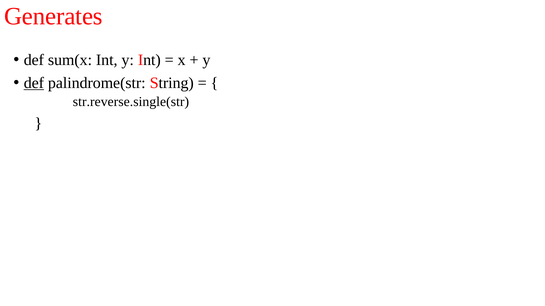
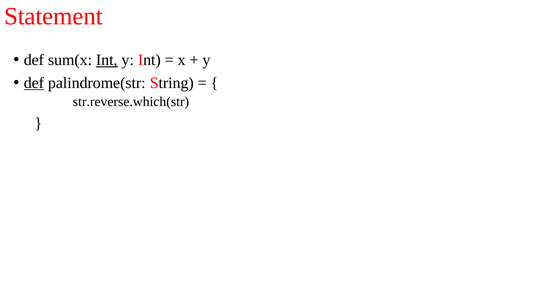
Generates: Generates -> Statement (53, 16)
Int underline: none -> present (107, 60)
str.reverse.single(str: str.reverse.single(str -> str.reverse.which(str (131, 102)
